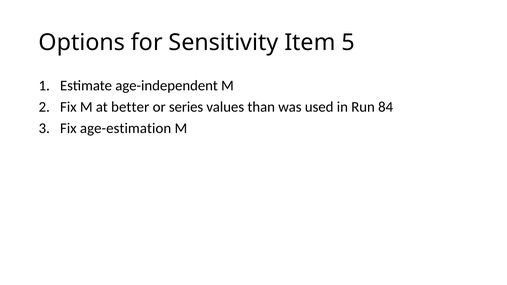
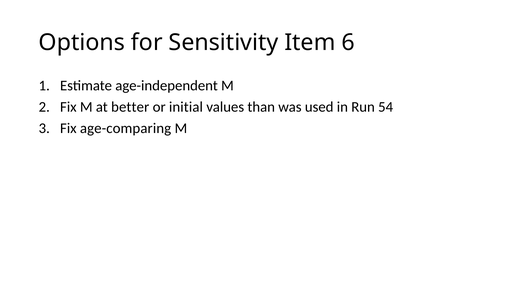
5: 5 -> 6 (348, 43)
series: series -> initial (186, 107)
84: 84 -> 54 (386, 107)
age-estimation: age-estimation -> age-comparing (126, 128)
